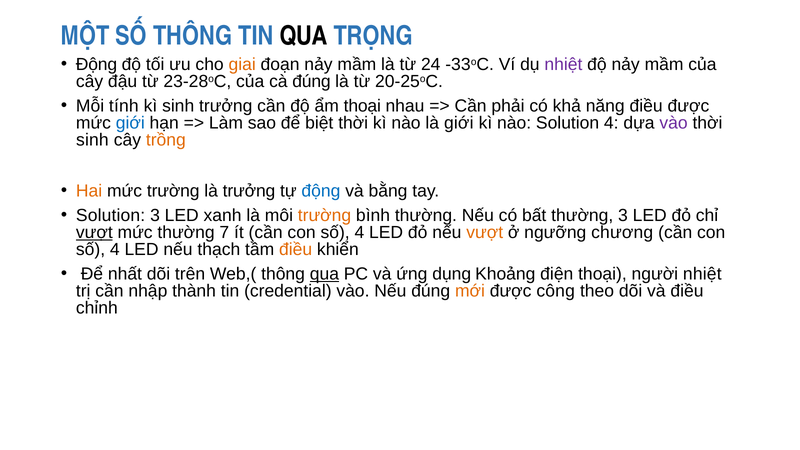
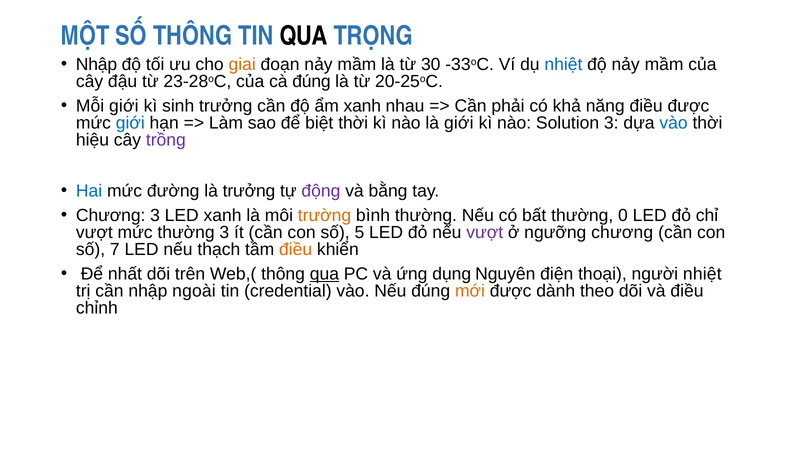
Động: Động -> Nhập (96, 65)
24: 24 -> 30 (431, 65)
nhiệt colour: purple -> blue (563, 65)
Mỗi tính: tính -> giới (124, 106)
ẩm thoại: thoại -> xanh (362, 106)
Solution 4: 4 -> 3 (611, 123)
vào colour: purple -> blue (674, 123)
sinh: sinh -> hiệu (93, 140)
trồng colour: orange -> purple (166, 140)
Hai colour: orange -> blue (89, 191)
mức trường: trường -> đường (173, 191)
động colour: blue -> purple (321, 191)
Solution: Solution -> Chương (111, 216)
thường 3: 3 -> 0 (623, 216)
vượt underline: present -> none (94, 233)
thường 7: 7 -> 3 (224, 233)
4: 4 -> 5 (359, 233)
vượt colour: orange -> purple (485, 233)
4: 4 -> 7 (115, 250)
Khoảng: Khoảng -> Nguyên (505, 274)
thành: thành -> ngoài (194, 291)
công: công -> dành (556, 291)
